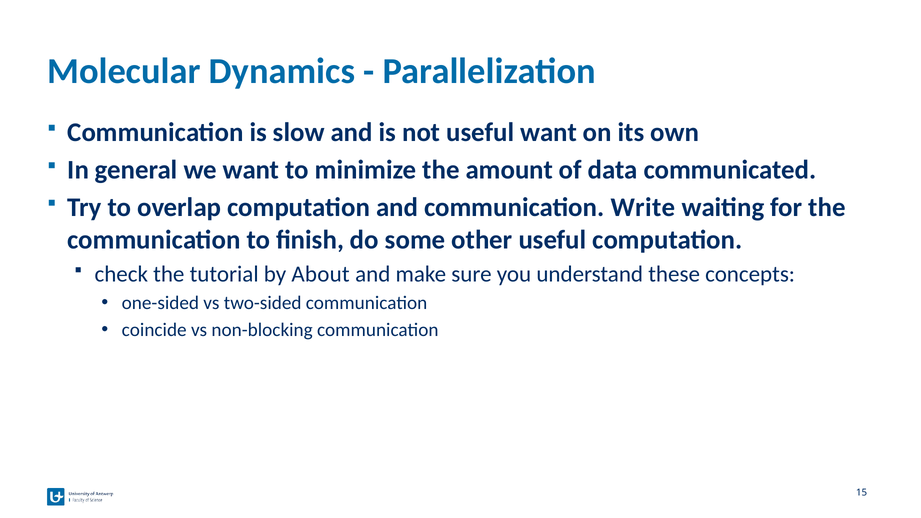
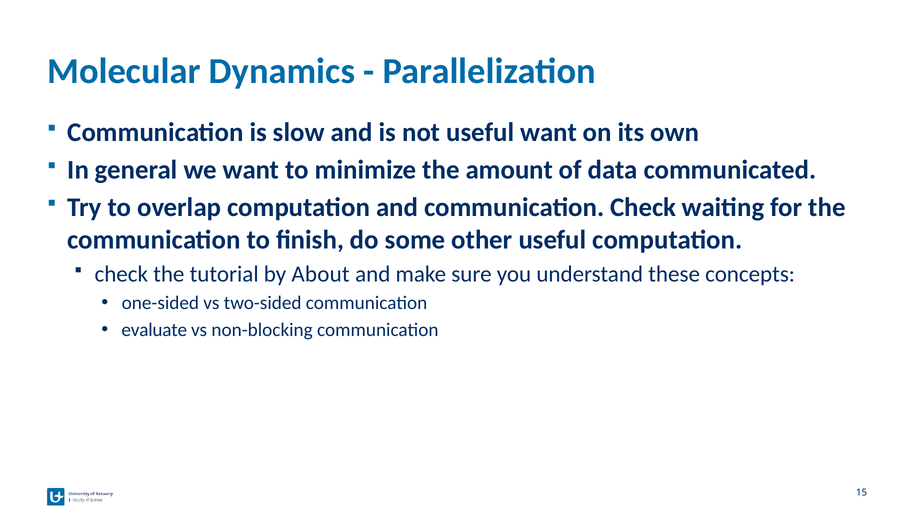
communication Write: Write -> Check (643, 208)
coincide: coincide -> evaluate (154, 330)
